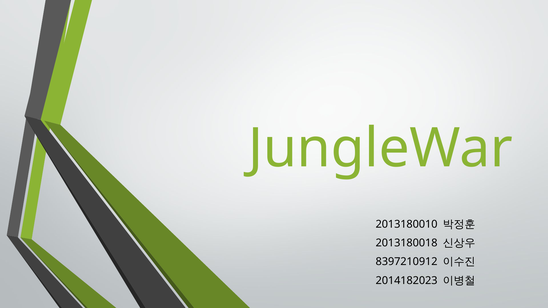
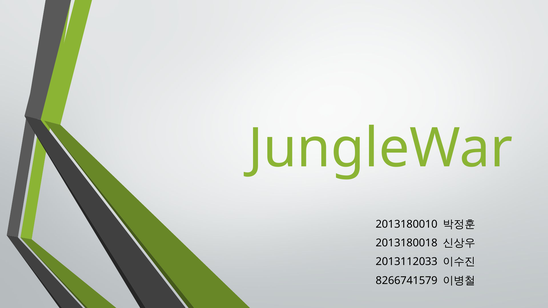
8397210912: 8397210912 -> 2013112033 (407, 262)
2014182023: 2014182023 -> 8266741579 (407, 281)
